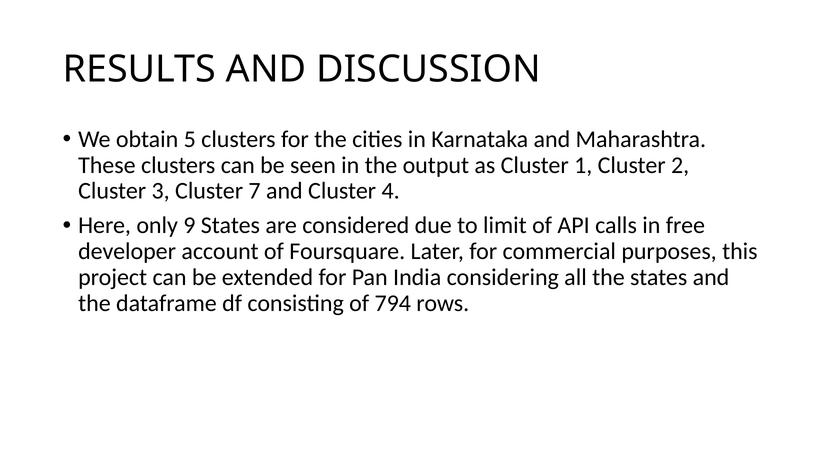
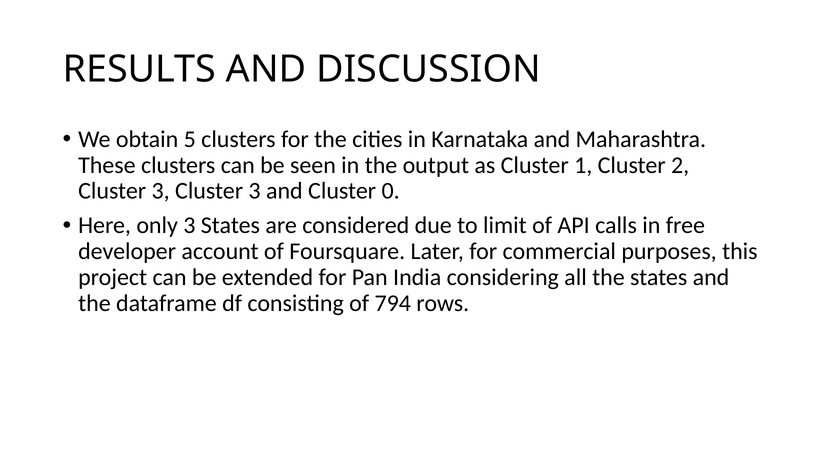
3 Cluster 7: 7 -> 3 (255, 191)
4: 4 -> 0 (391, 191)
only 9: 9 -> 3 (189, 226)
